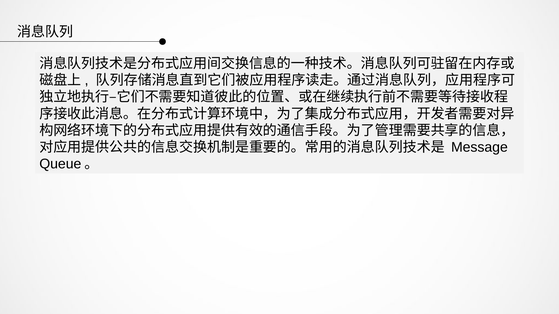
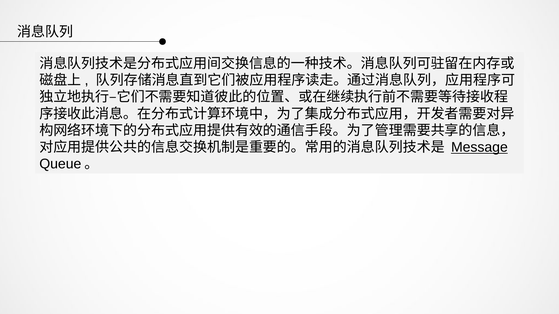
Message underline: none -> present (479, 147)
